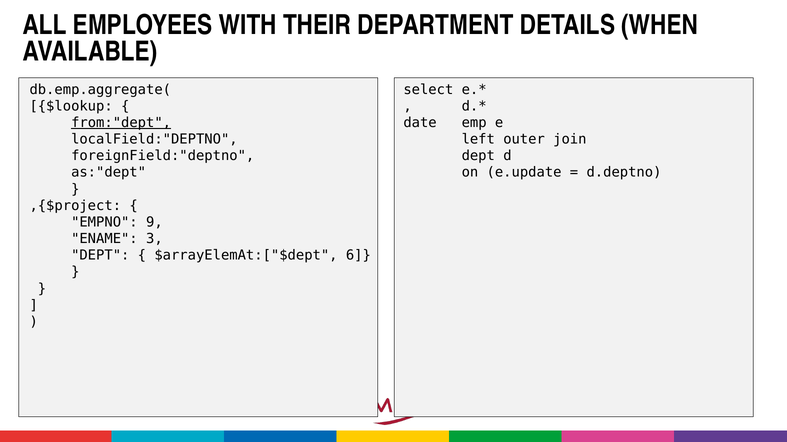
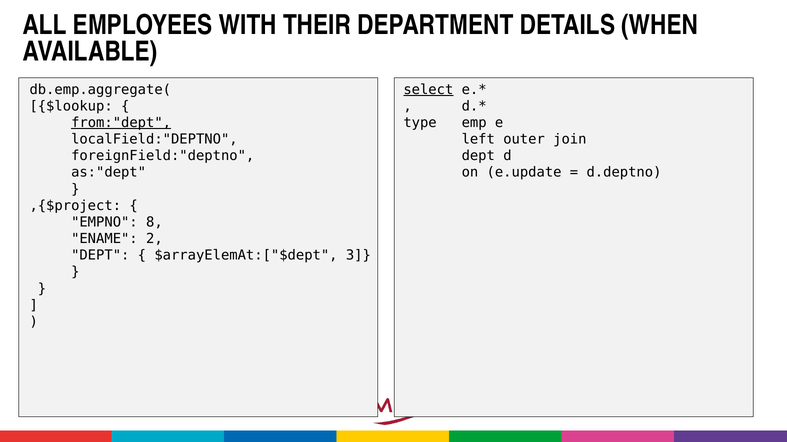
select underline: none -> present (428, 90)
date: date -> type (420, 123)
9: 9 -> 8 (154, 222)
3: 3 -> 2 (154, 239)
6: 6 -> 3 (358, 256)
